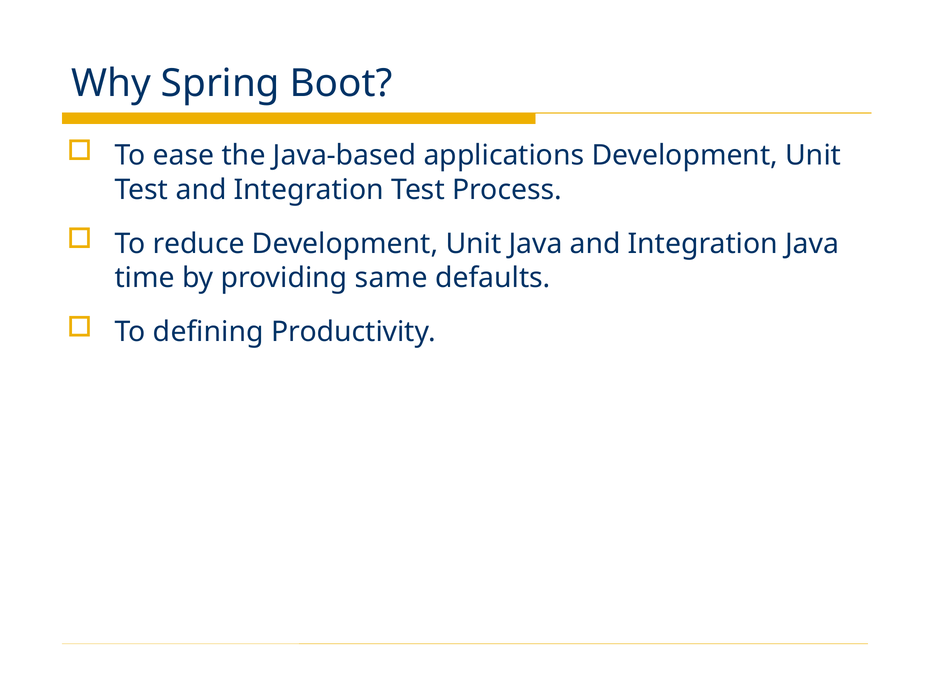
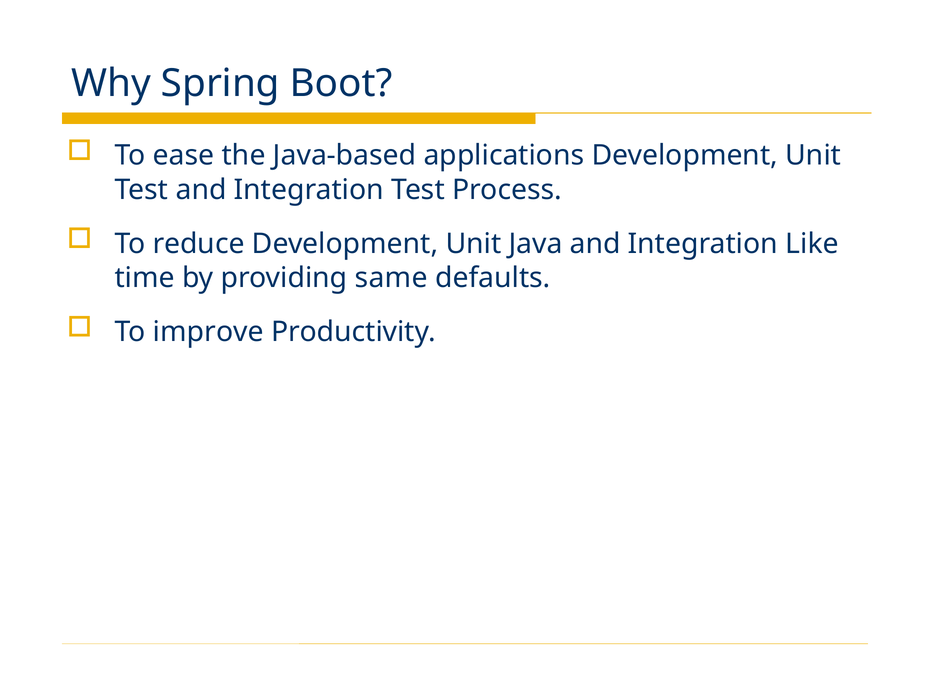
Integration Java: Java -> Like (812, 243)
defining: defining -> improve (208, 332)
